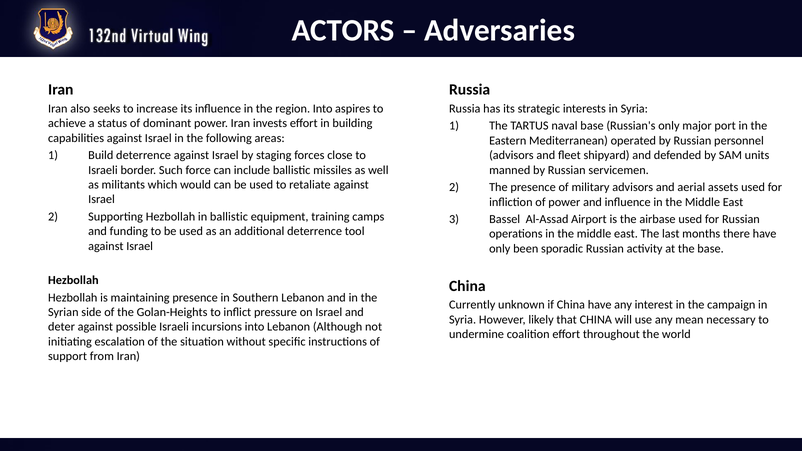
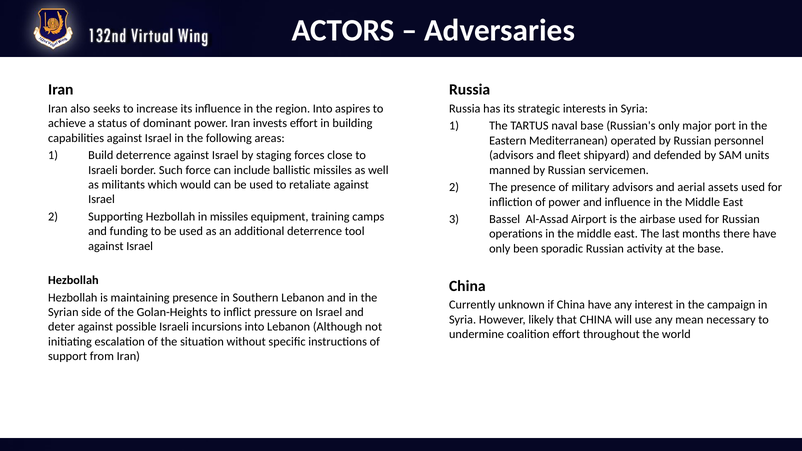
in ballistic: ballistic -> missiles (229, 217)
